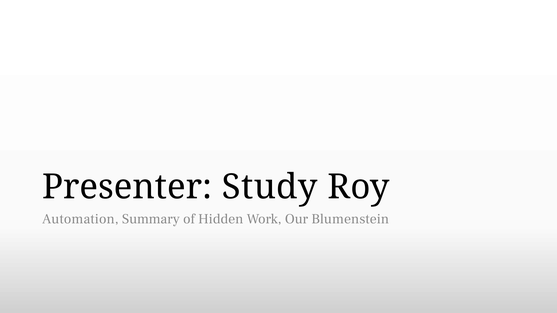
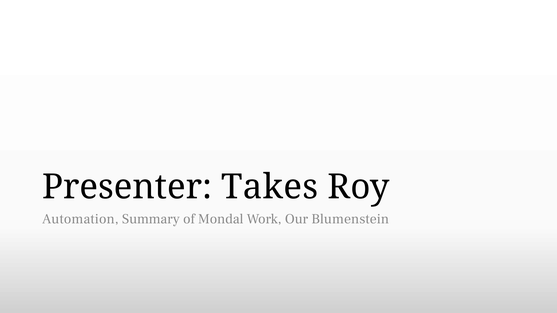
Study: Study -> Takes (270, 187)
Hidden: Hidden -> Mondal (221, 219)
